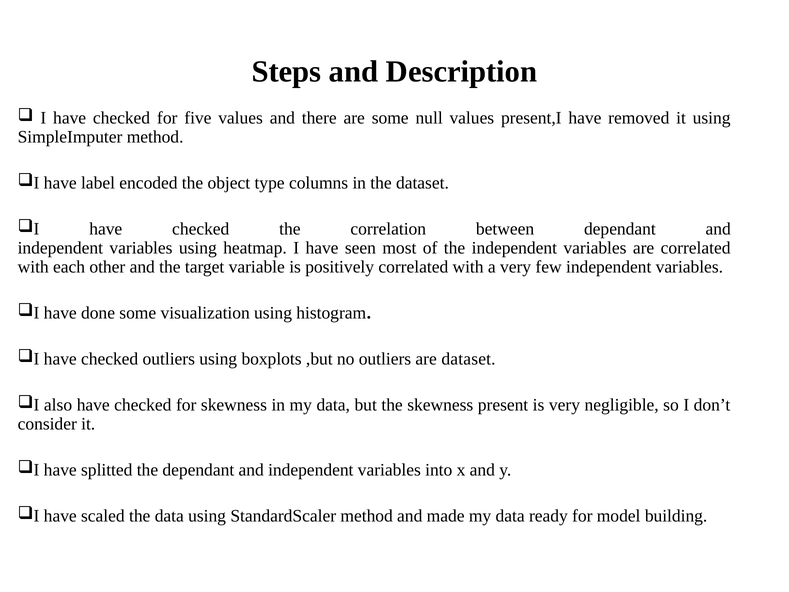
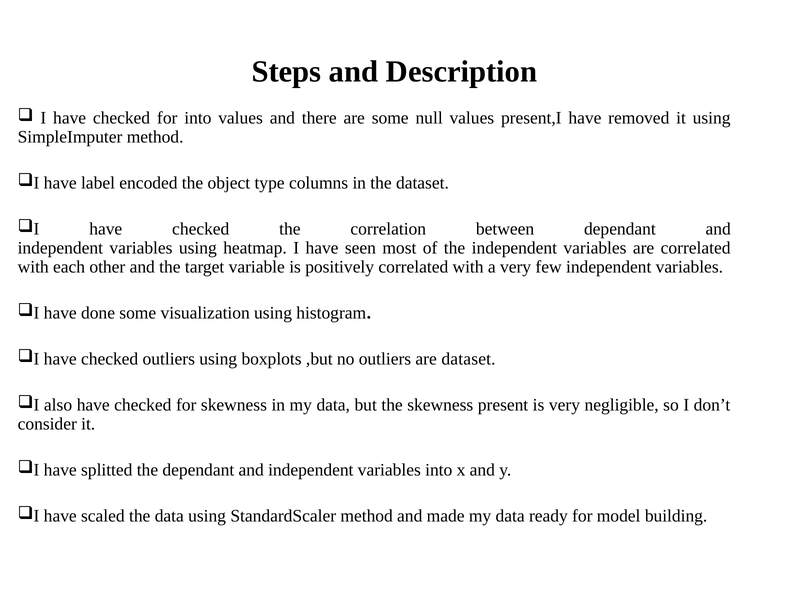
for five: five -> into (198, 118)
